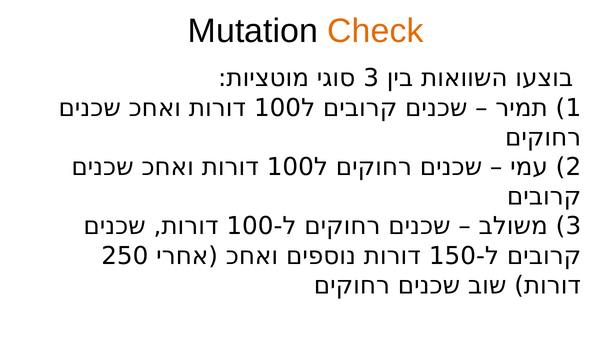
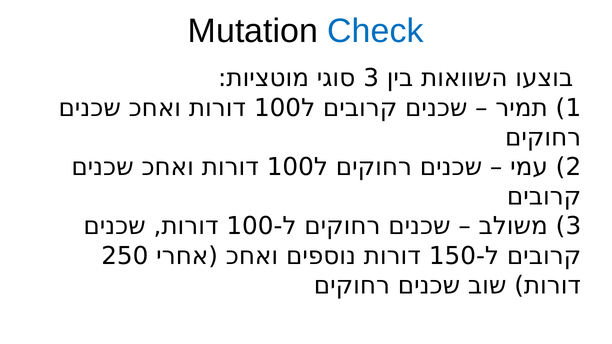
Check colour: orange -> blue (375, 31)
